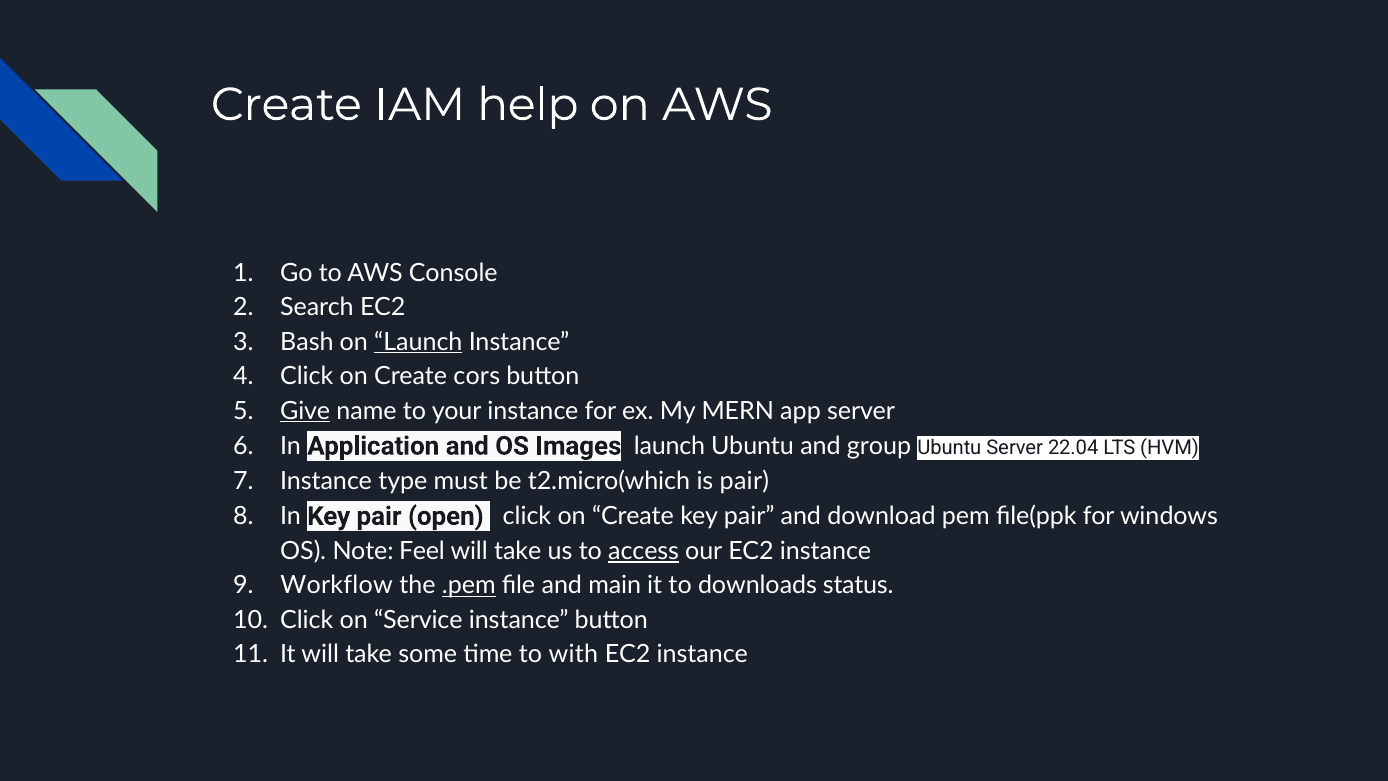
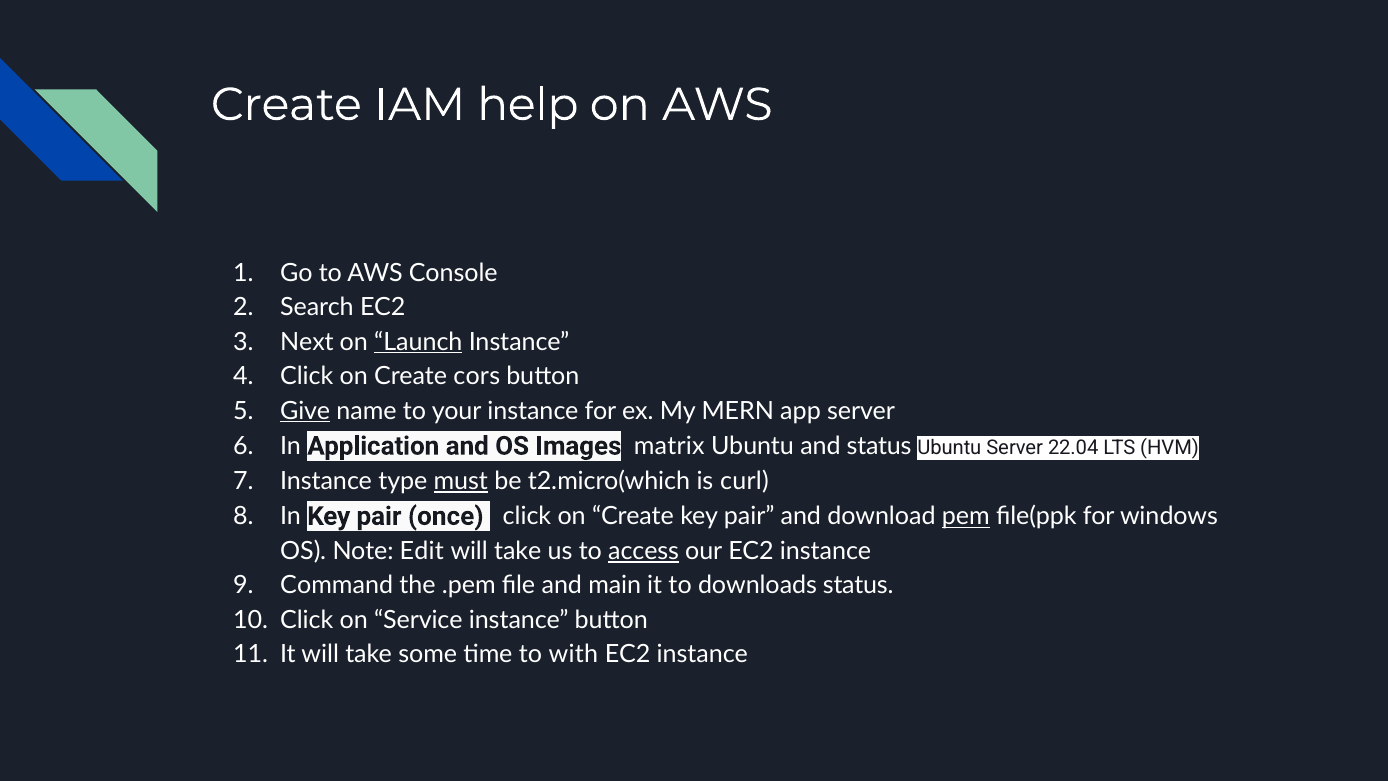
Bash: Bash -> Next (307, 342)
Images launch: launch -> matrix (669, 446)
and group: group -> status (879, 446)
must underline: none -> present (461, 481)
is pair: pair -> curl (744, 481)
open: open -> once (446, 516)
pem underline: none -> present (966, 516)
Feel: Feel -> Edit (422, 551)
Workflow: Workflow -> Command (337, 585)
.pem underline: present -> none (469, 585)
